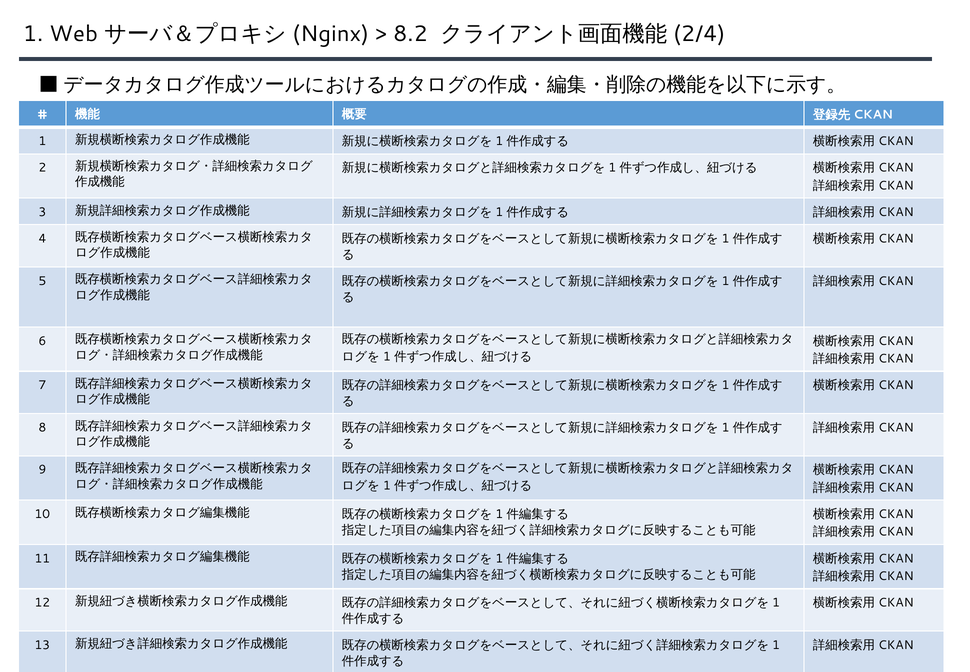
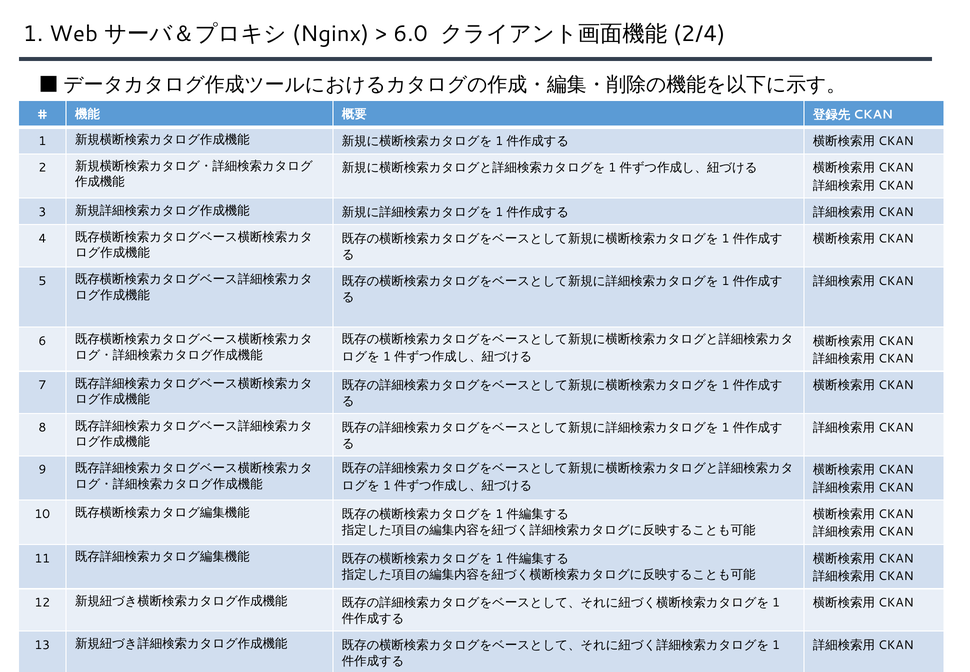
8.2: 8.2 -> 6.0 (410, 34)
